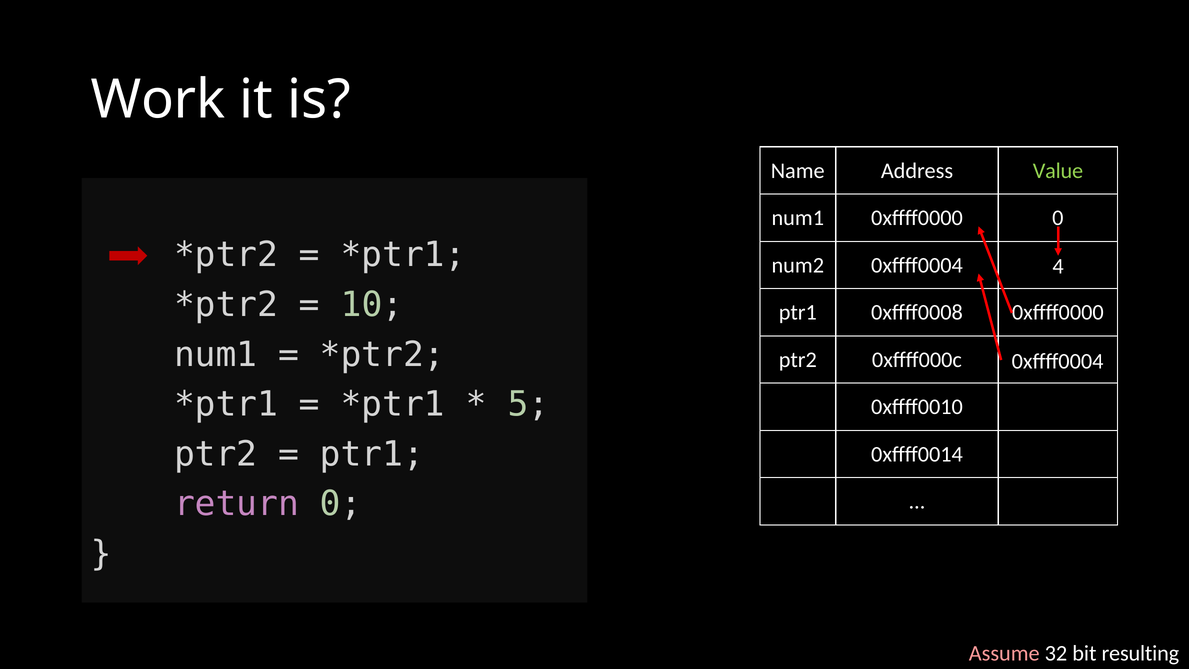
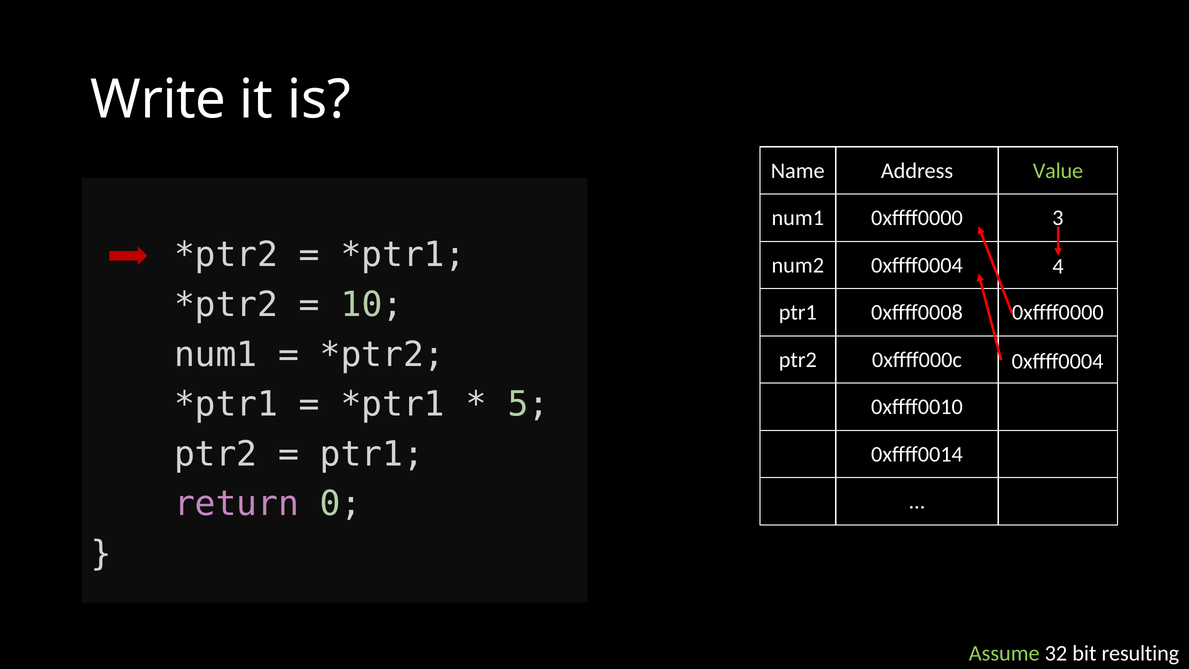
Work: Work -> Write (158, 100)
0xffff0000 0: 0 -> 3 (1058, 218)
Assume colour: pink -> light green (1004, 653)
